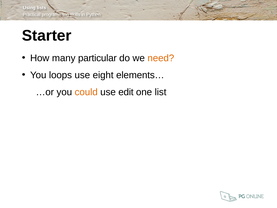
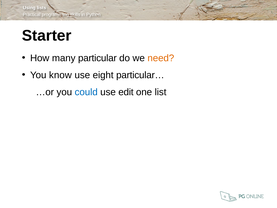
loops: loops -> know (60, 75)
elements…: elements… -> particular… (140, 75)
could colour: orange -> blue (86, 92)
